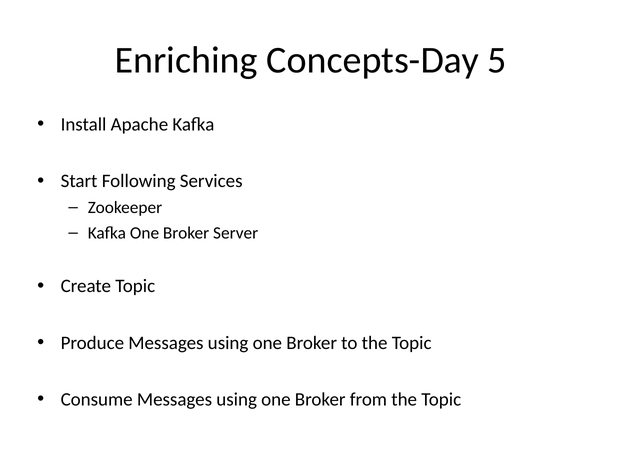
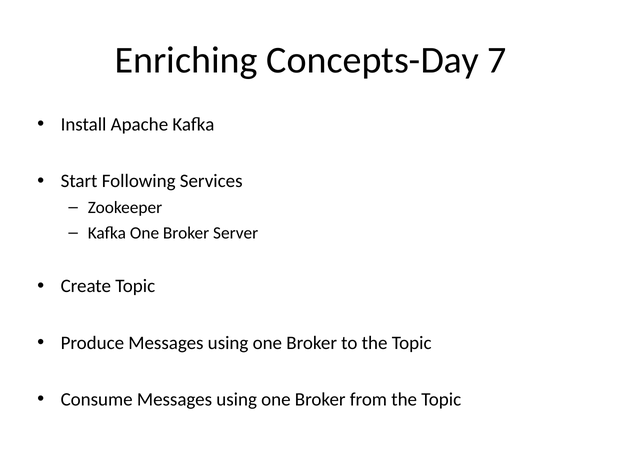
5: 5 -> 7 (497, 60)
